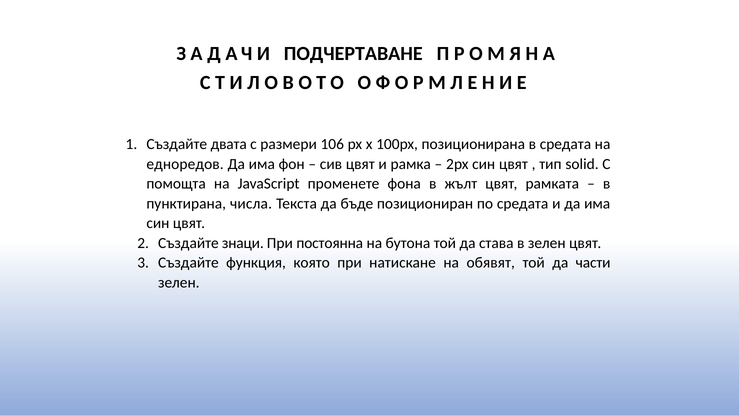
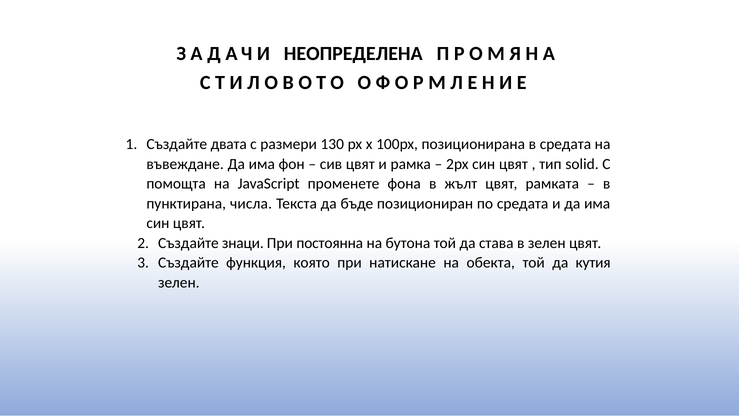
ПОДЧЕРТАВАНЕ: ПОДЧЕРТАВАНЕ -> НЕОПРЕДЕЛЕНА (353, 54)
106: 106 -> 130 (332, 144)
едноредов: едноредов -> въвеждане (185, 164)
обявят: обявят -> обекта (491, 263)
части: части -> кутия (593, 263)
